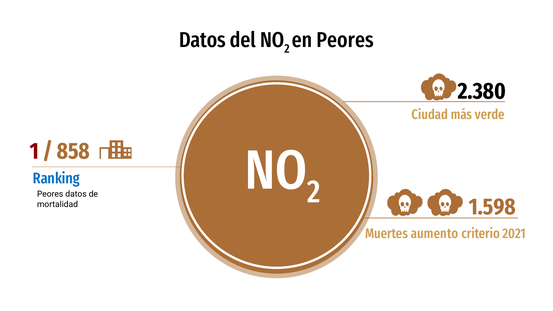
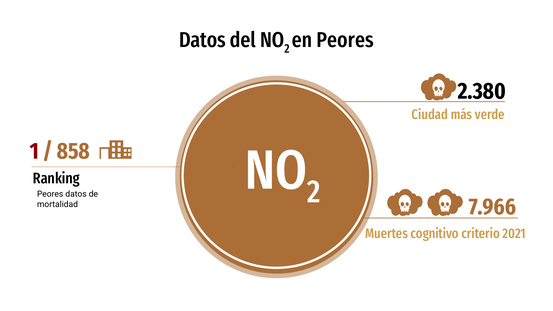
Ranking colour: blue -> black (56, 179)
1.598: 1.598 -> 7.966 (492, 207)
aumento: aumento -> cognitivo (435, 234)
